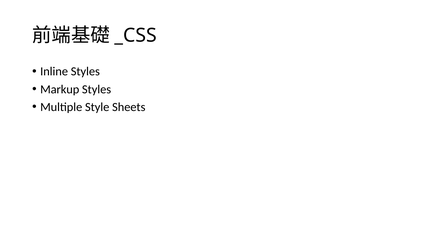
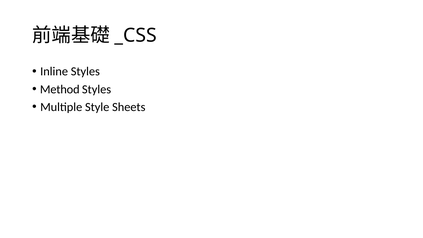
Markup: Markup -> Method (60, 89)
